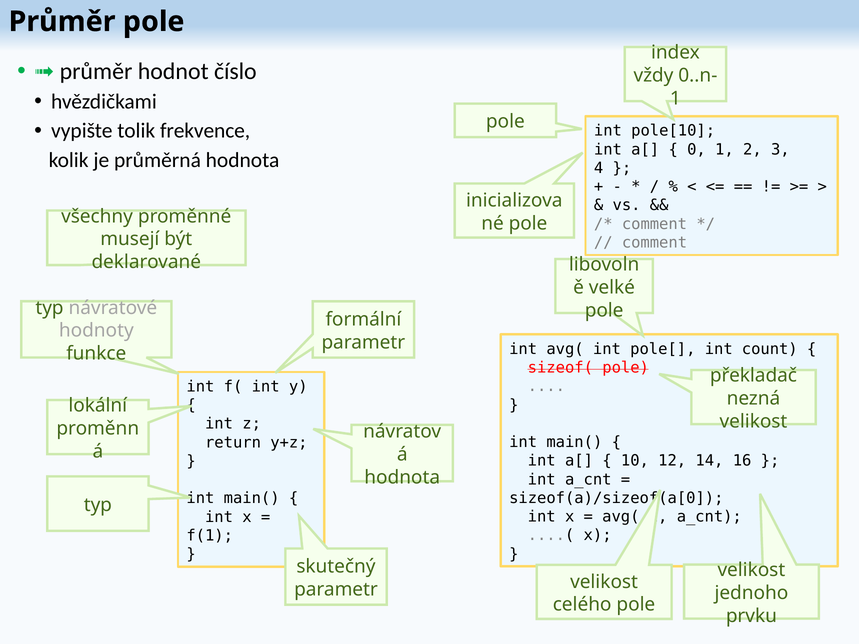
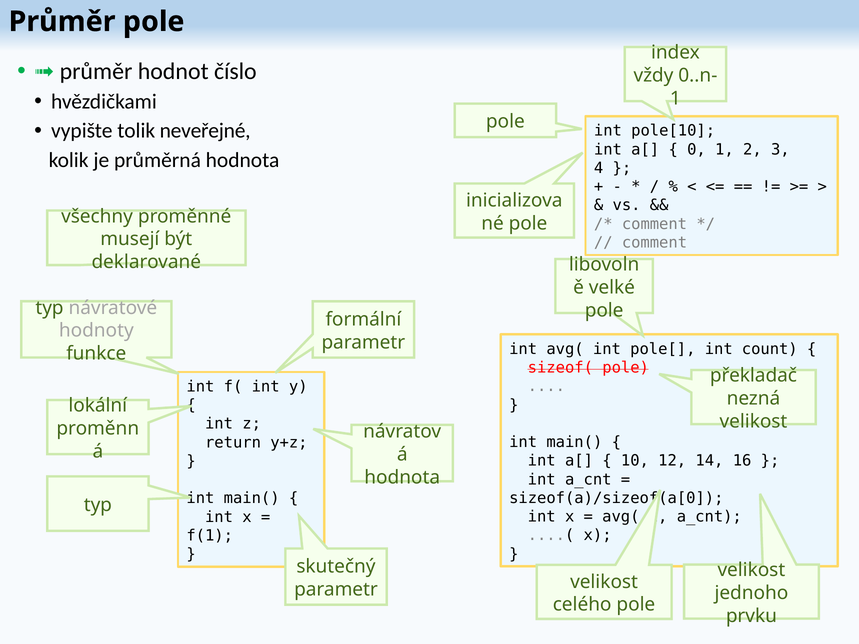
frekvence: frekvence -> neveřejné (205, 131)
